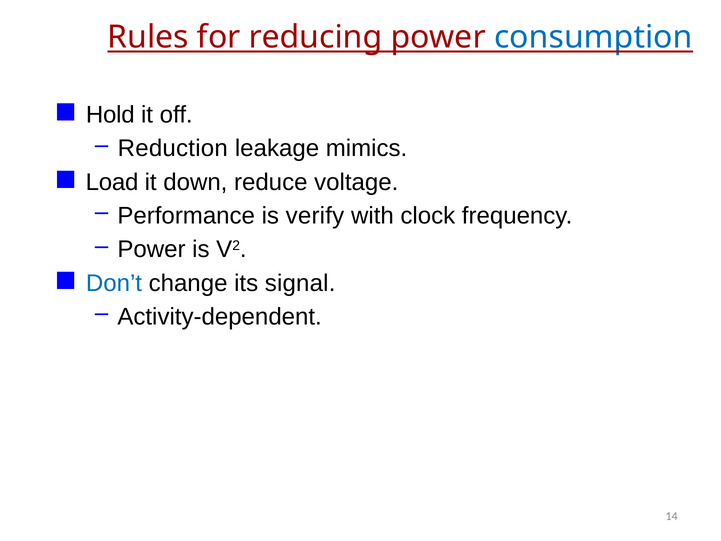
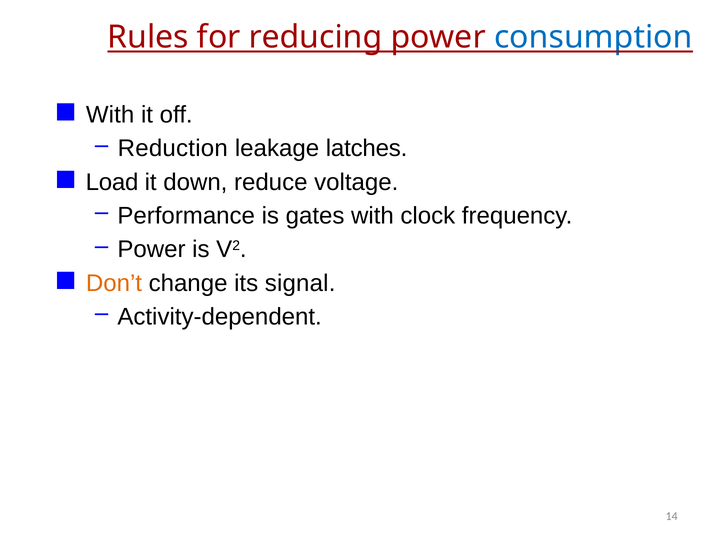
Hold: Hold -> With (110, 115)
mimics: mimics -> latches (367, 148)
verify: verify -> gates (315, 216)
Don’t colour: blue -> orange (114, 283)
